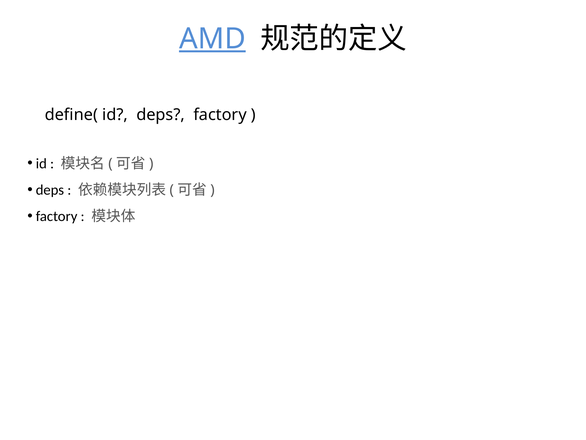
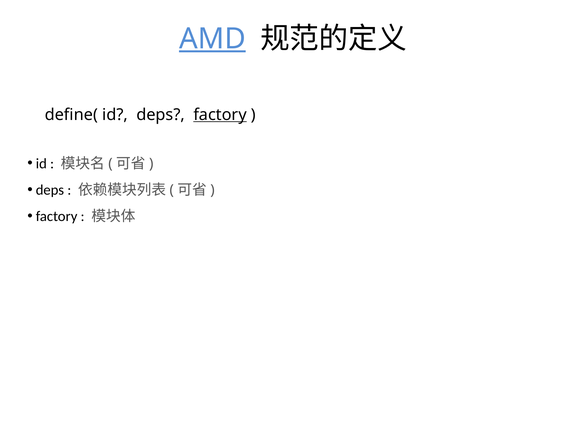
factory underline: none -> present (220, 115)
